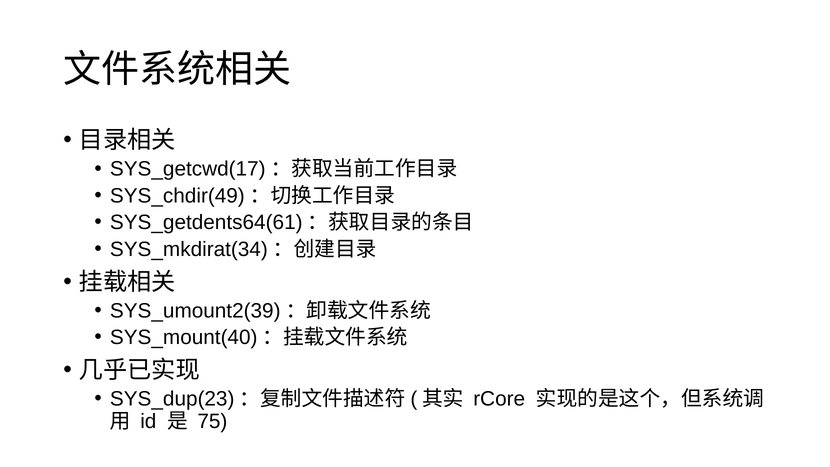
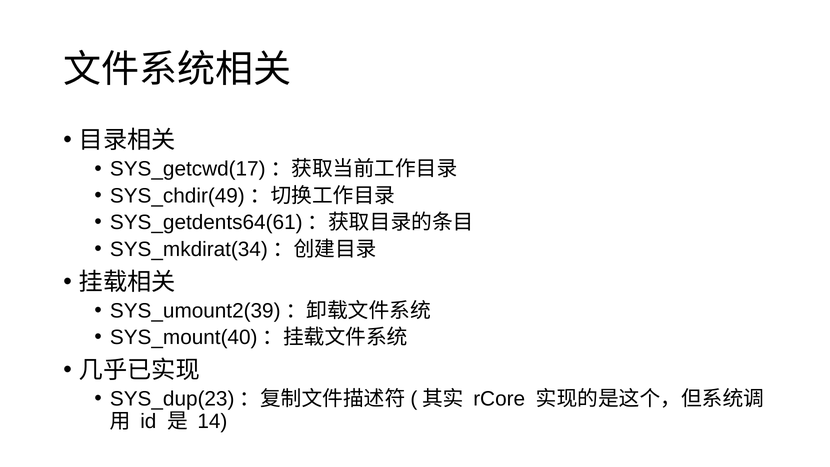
75: 75 -> 14 (212, 421)
